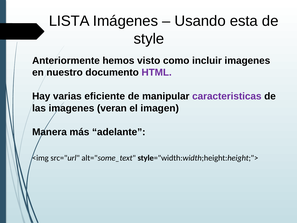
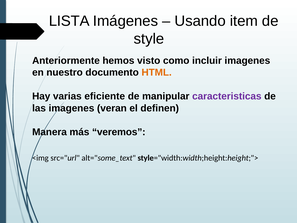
esta: esta -> item (244, 21)
HTML colour: purple -> orange (157, 72)
imagen: imagen -> definen (160, 108)
adelante: adelante -> veremos (119, 132)
